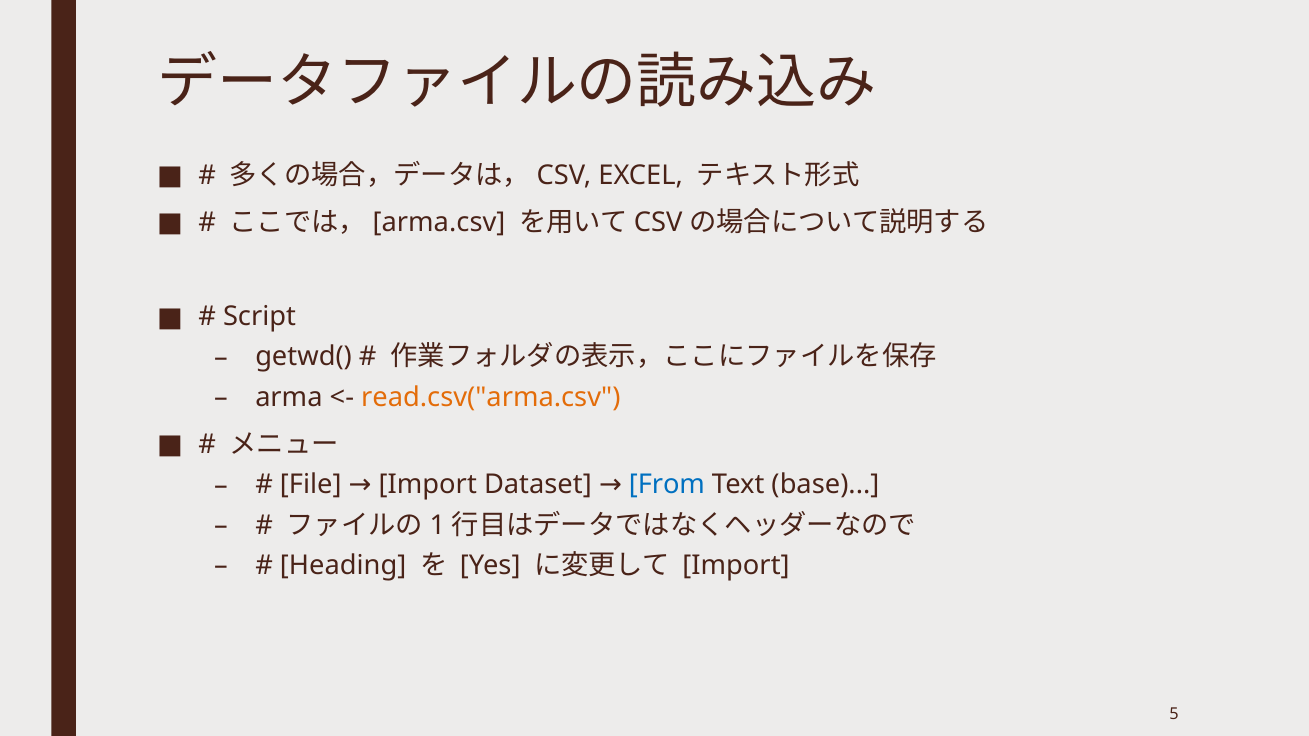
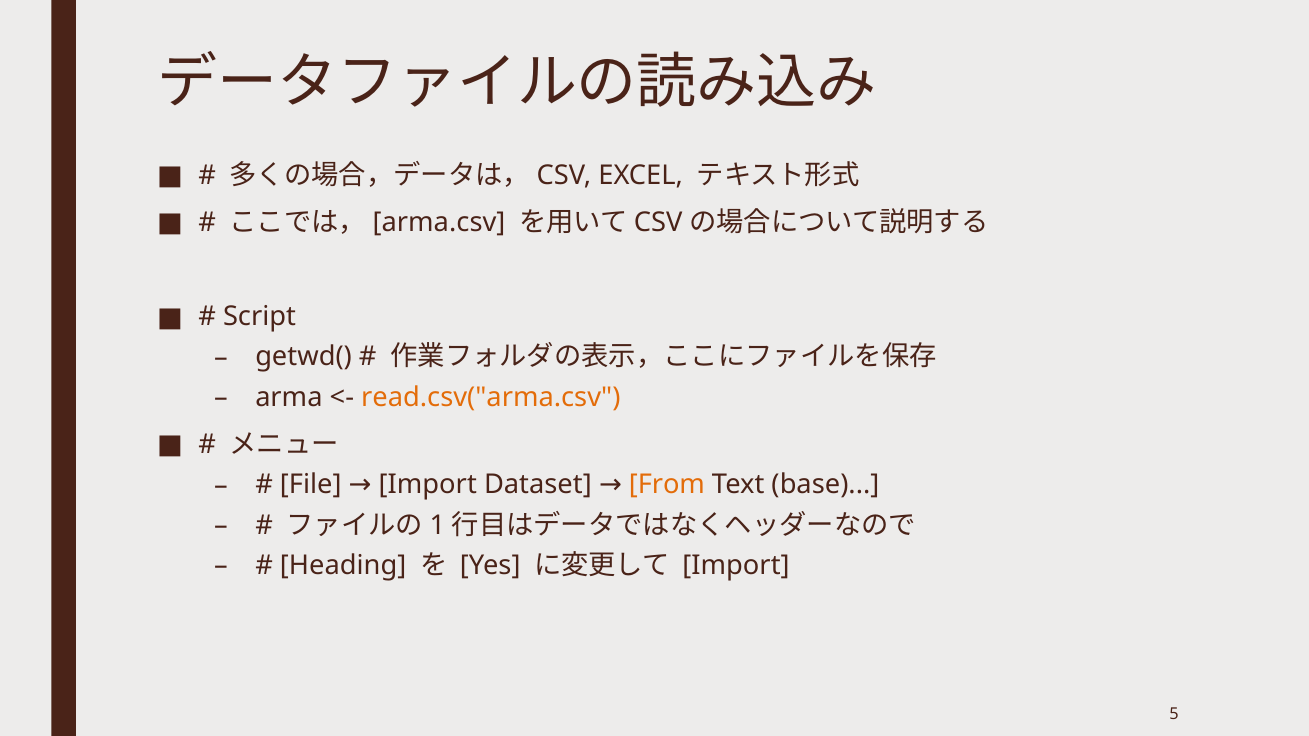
From colour: blue -> orange (667, 485)
